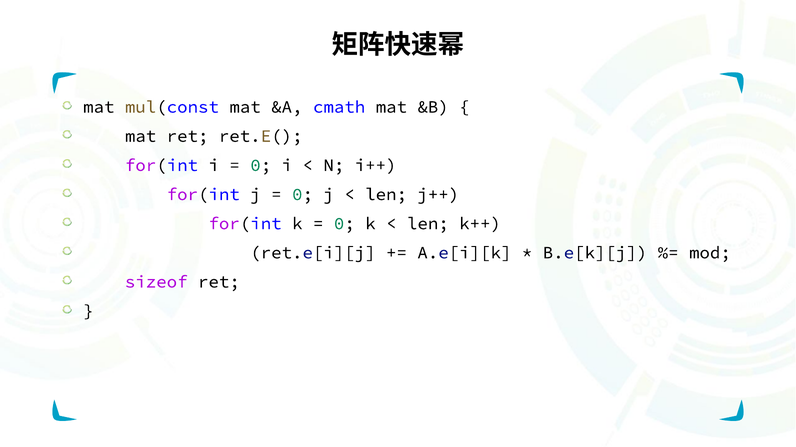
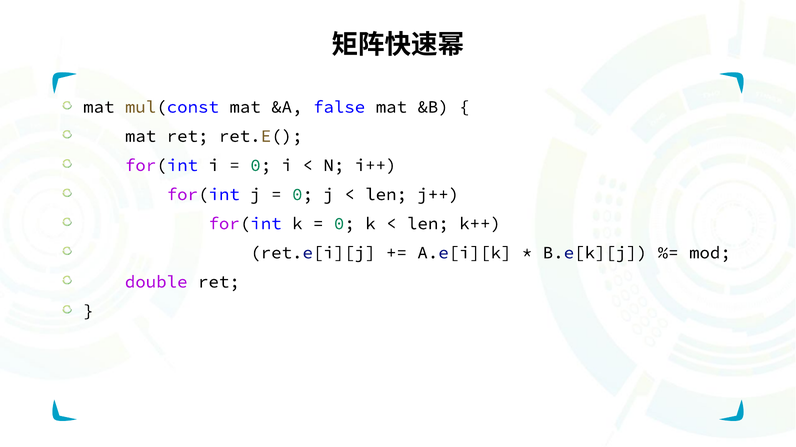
cmath: cmath -> false (339, 107)
sizeof: sizeof -> double (156, 282)
